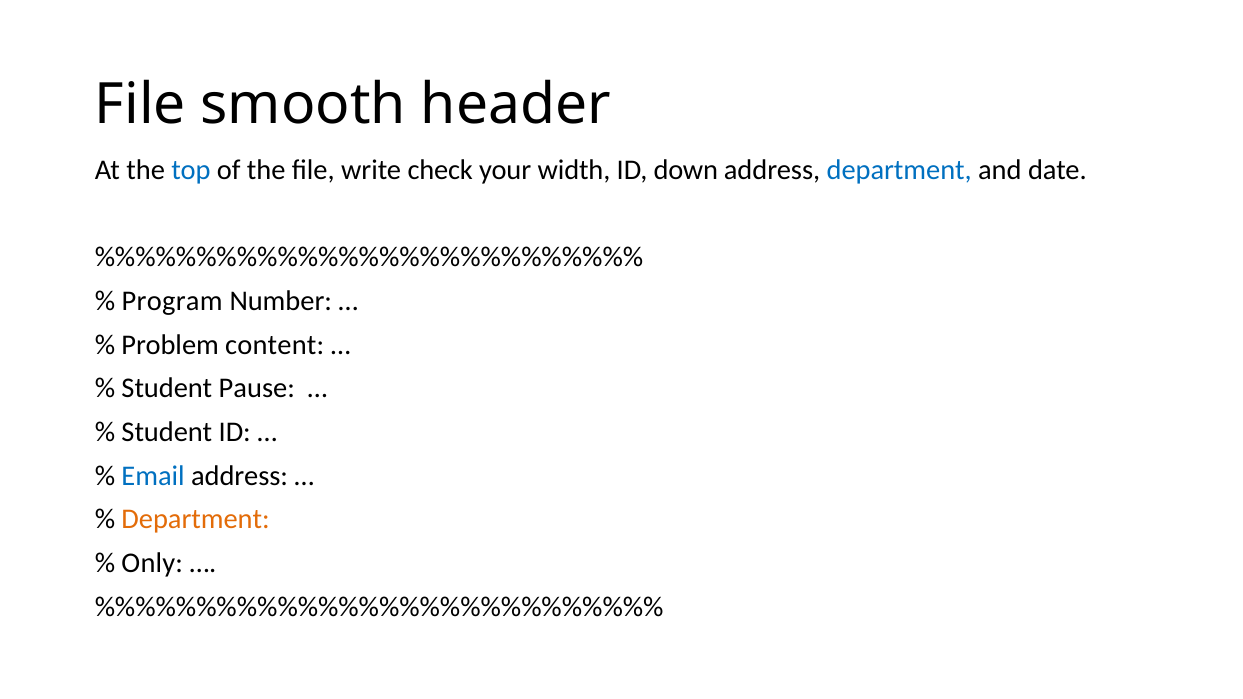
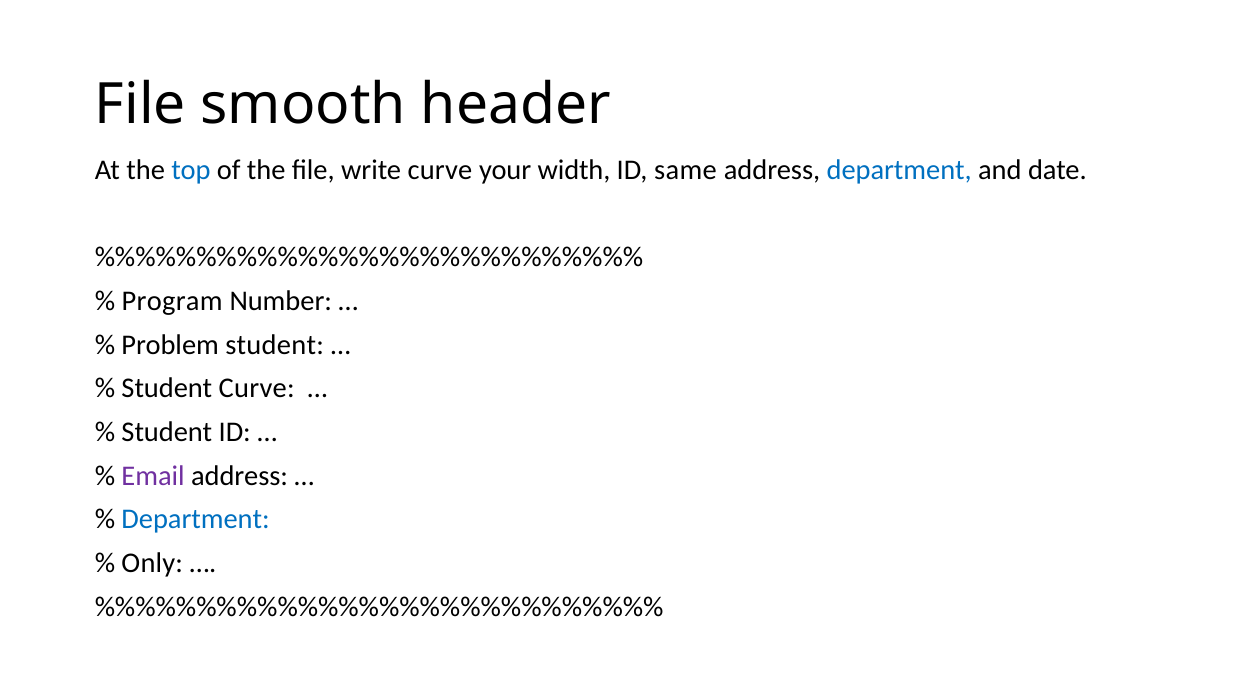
write check: check -> curve (440, 170)
down: down -> same (685, 170)
Problem content: content -> student (275, 345)
Student Pause: Pause -> Curve (257, 388)
Email colour: blue -> purple (153, 476)
Department colour: orange -> blue (196, 520)
